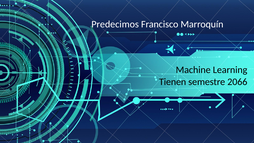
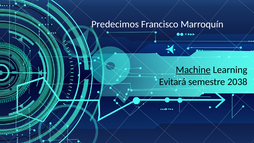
Machine underline: none -> present (193, 70)
Tienen: Tienen -> Evitará (173, 82)
2066: 2066 -> 2038 (237, 82)
